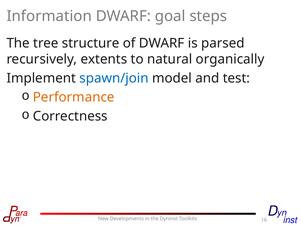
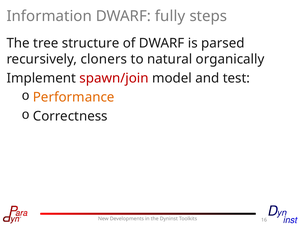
goal: goal -> fully (170, 16)
extents: extents -> cloners (104, 59)
spawn/join colour: blue -> red (114, 78)
